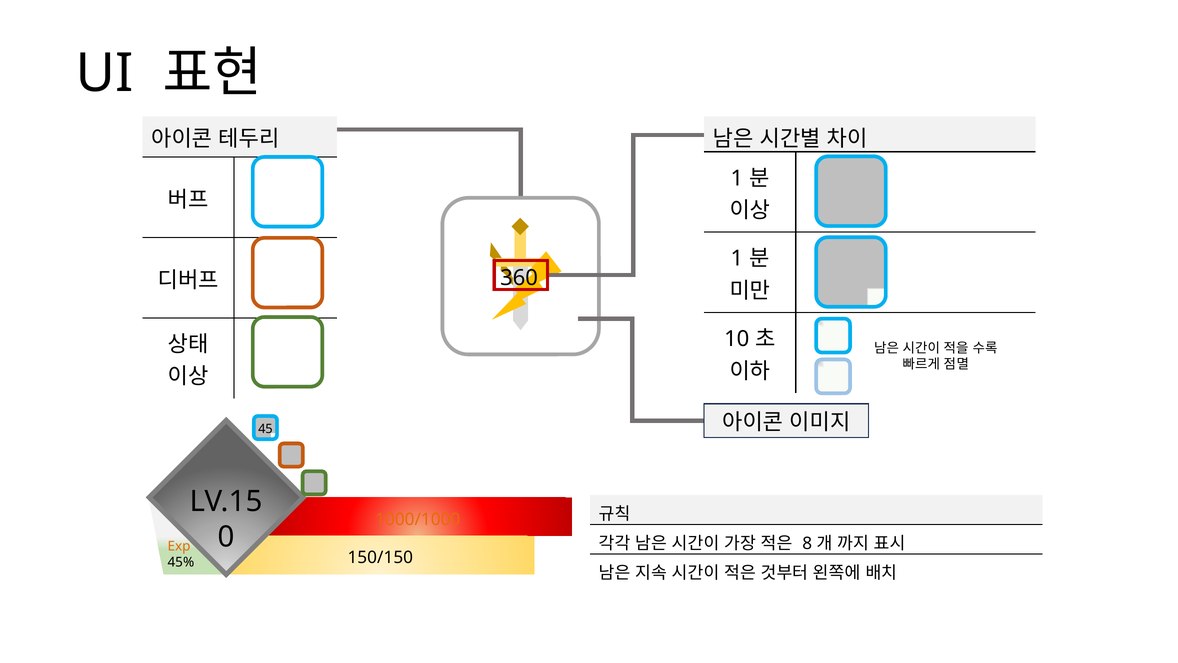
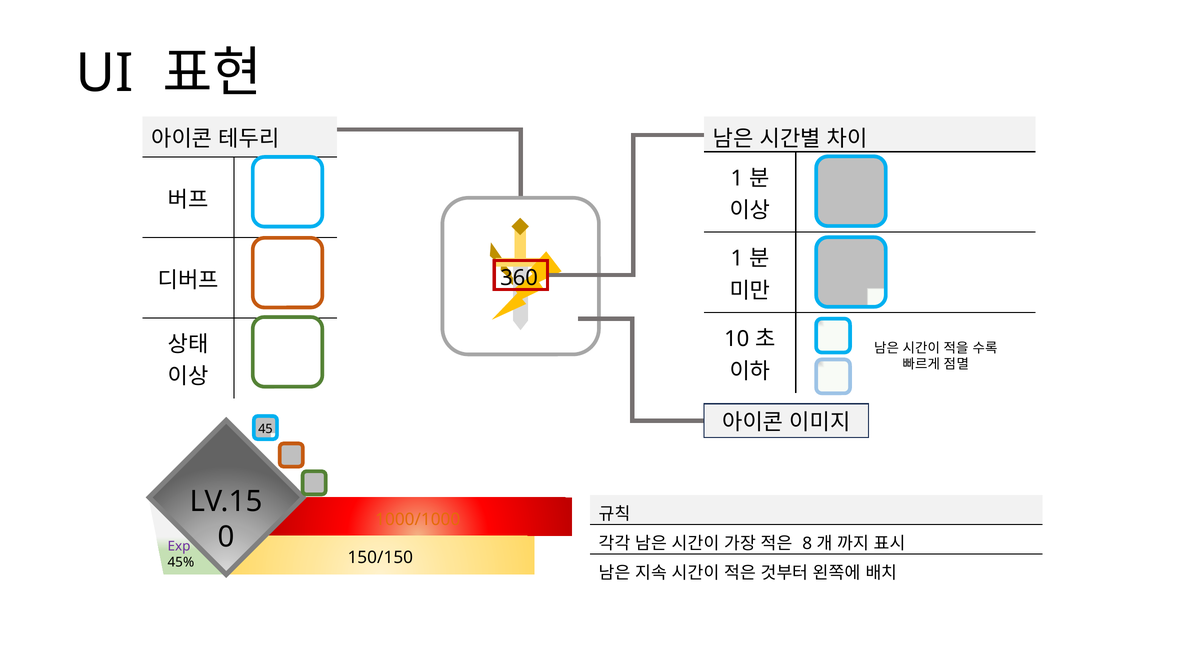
Exp colour: orange -> purple (179, 546)
